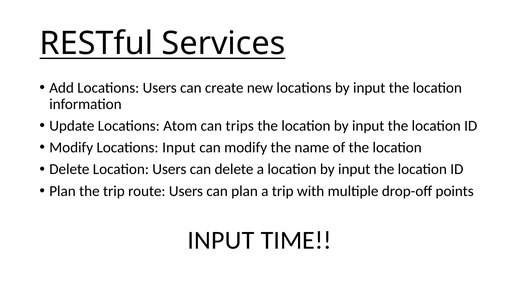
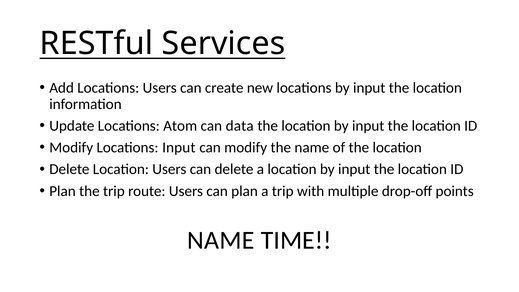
trips: trips -> data (240, 126)
INPUT: INPUT -> NAME (221, 240)
